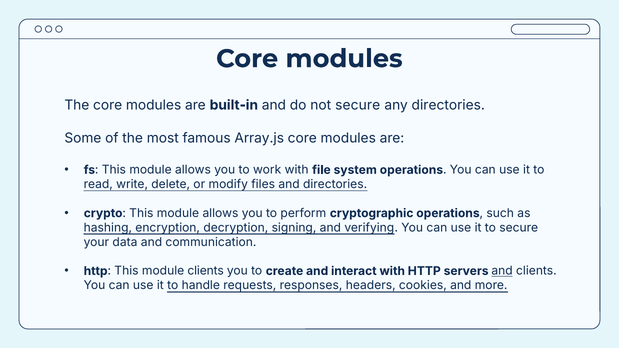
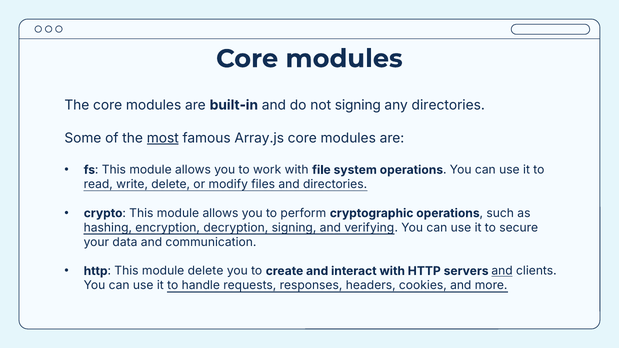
not secure: secure -> signing (358, 105)
most underline: none -> present (163, 138)
module clients: clients -> delete (206, 271)
